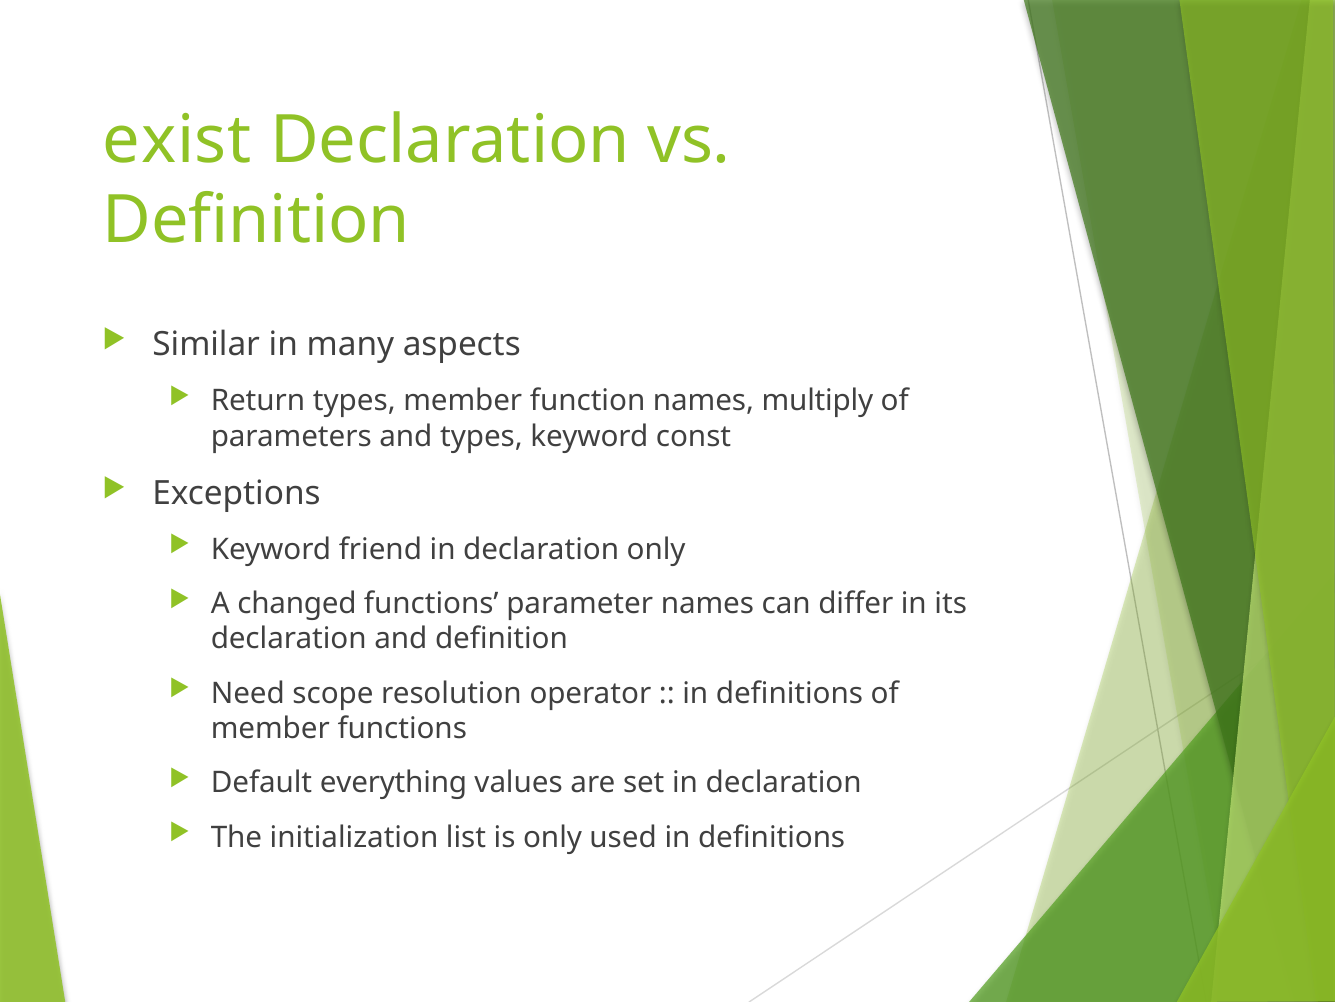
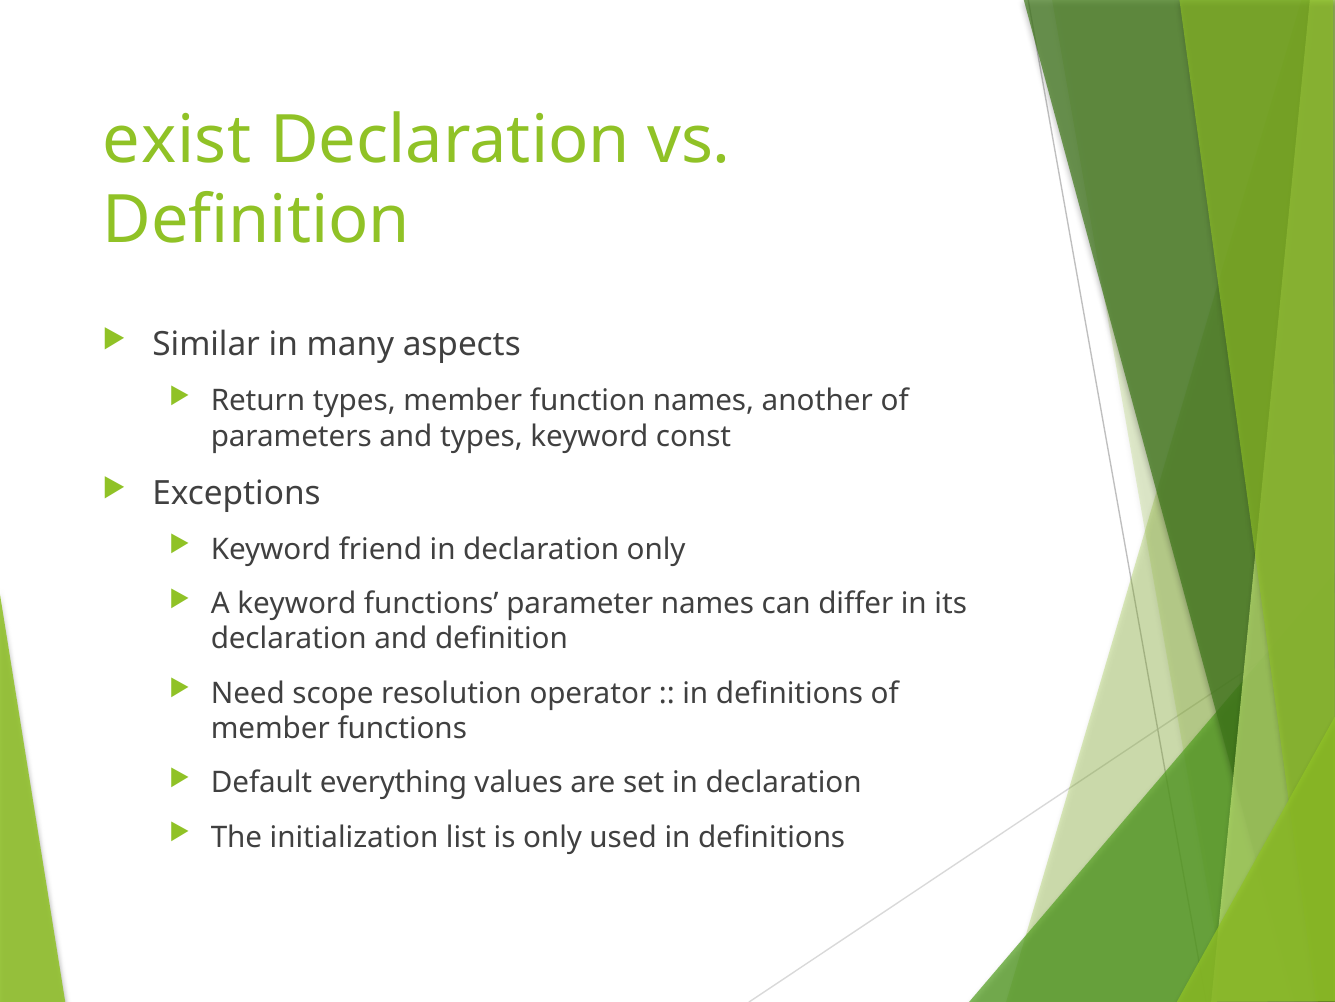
multiply: multiply -> another (817, 401)
A changed: changed -> keyword (297, 603)
